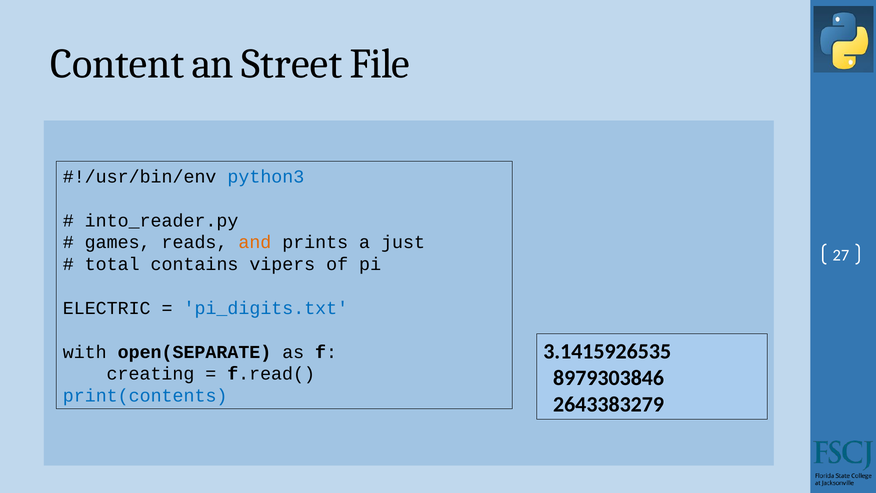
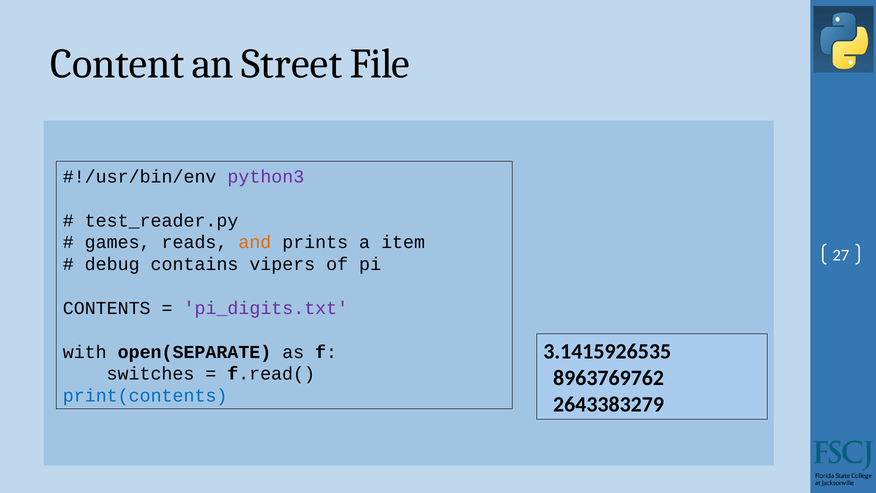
python3 colour: blue -> purple (266, 177)
into_reader.py: into_reader.py -> test_reader.py (162, 220)
just: just -> item (403, 242)
total: total -> debug (112, 264)
ELECTRIC: ELECTRIC -> CONTENTS (107, 308)
pi_digits.txt colour: blue -> purple (266, 308)
creating: creating -> switches (150, 374)
8979303846: 8979303846 -> 8963769762 (609, 378)
